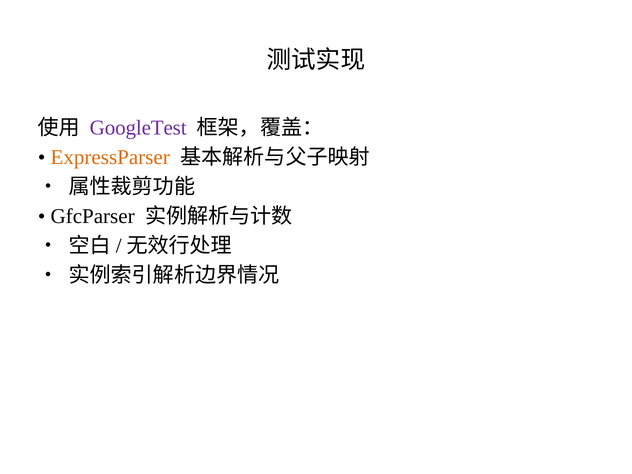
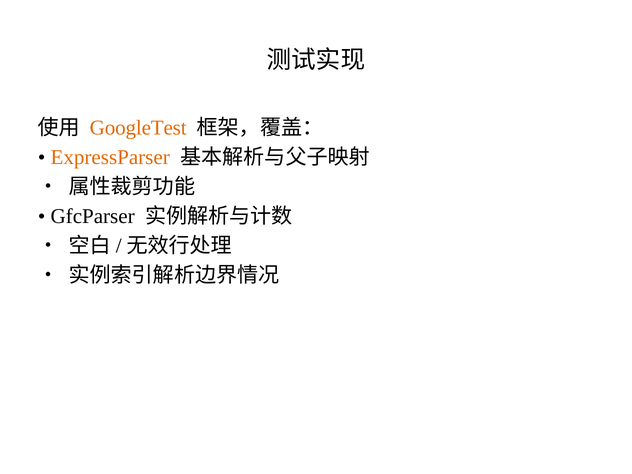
GoogleTest colour: purple -> orange (138, 128)
